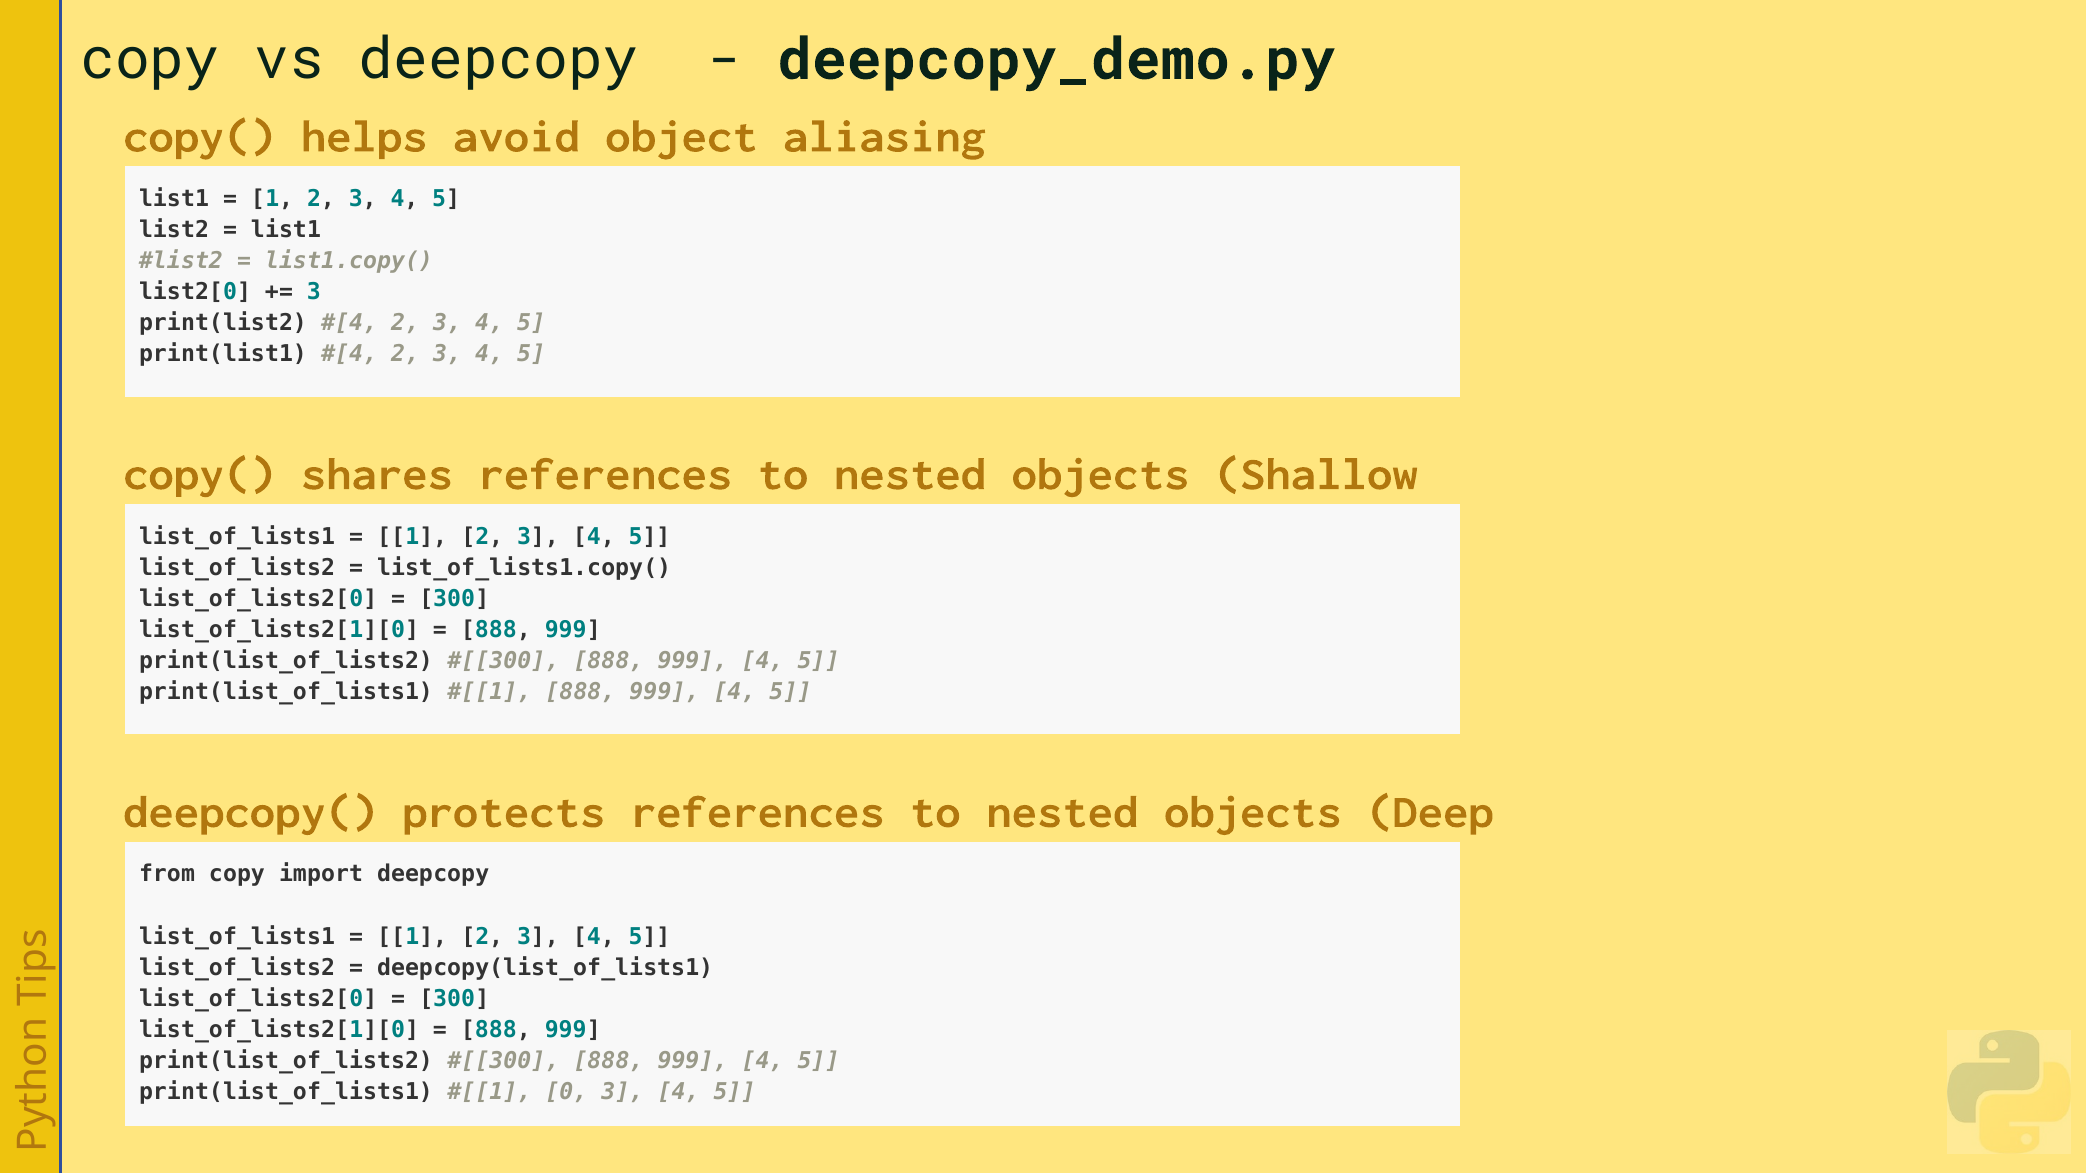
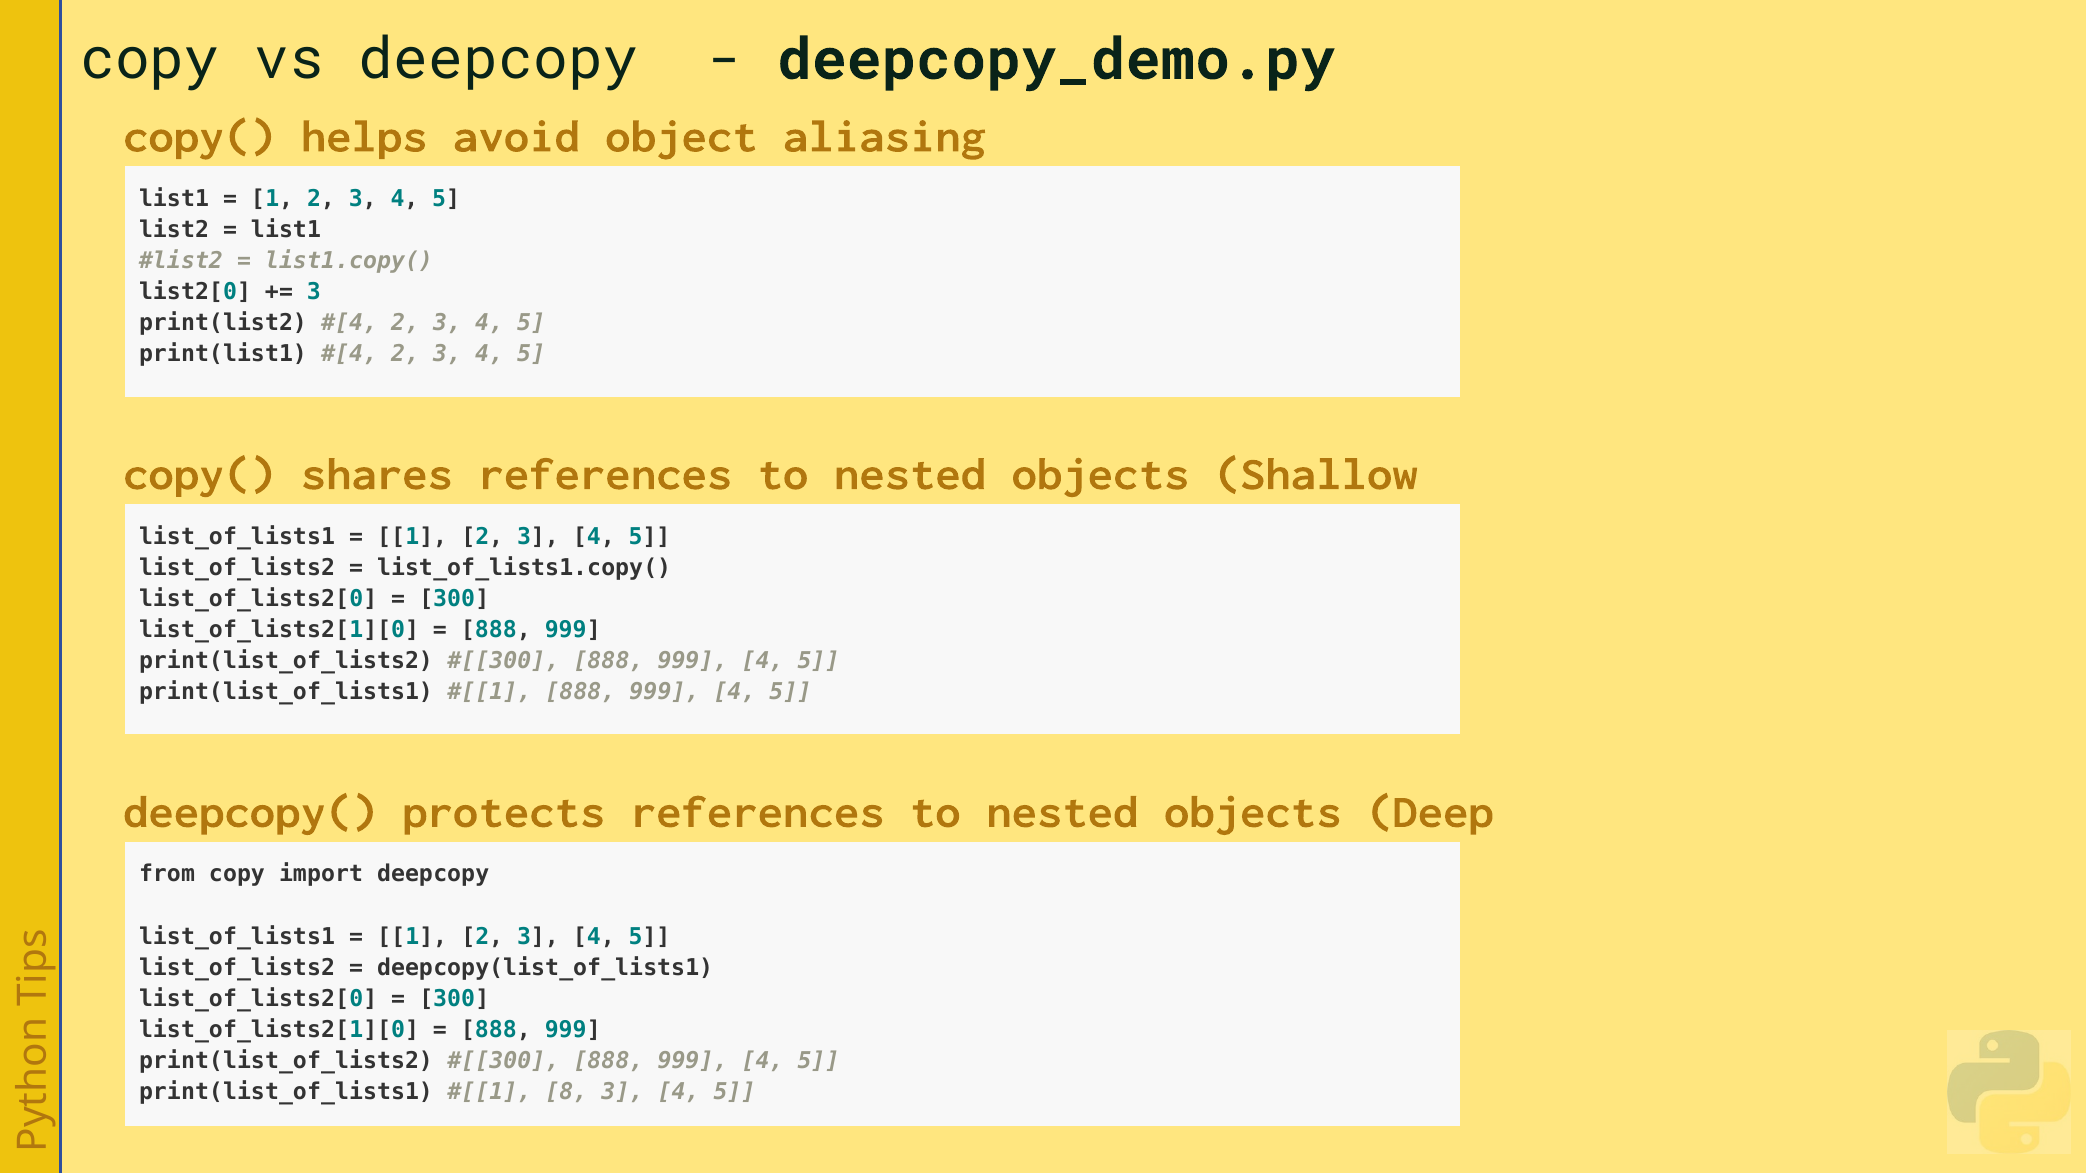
0: 0 -> 8 (566, 1092)
